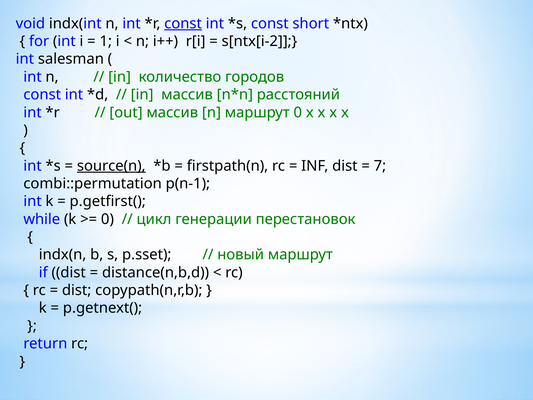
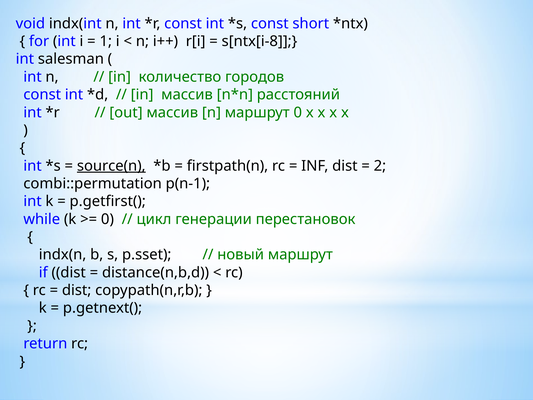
const underline: present -> none (183, 24)
s[ntx[i-2: s[ntx[i-2 -> s[ntx[i-8 (259, 41)
7: 7 -> 2 (380, 166)
